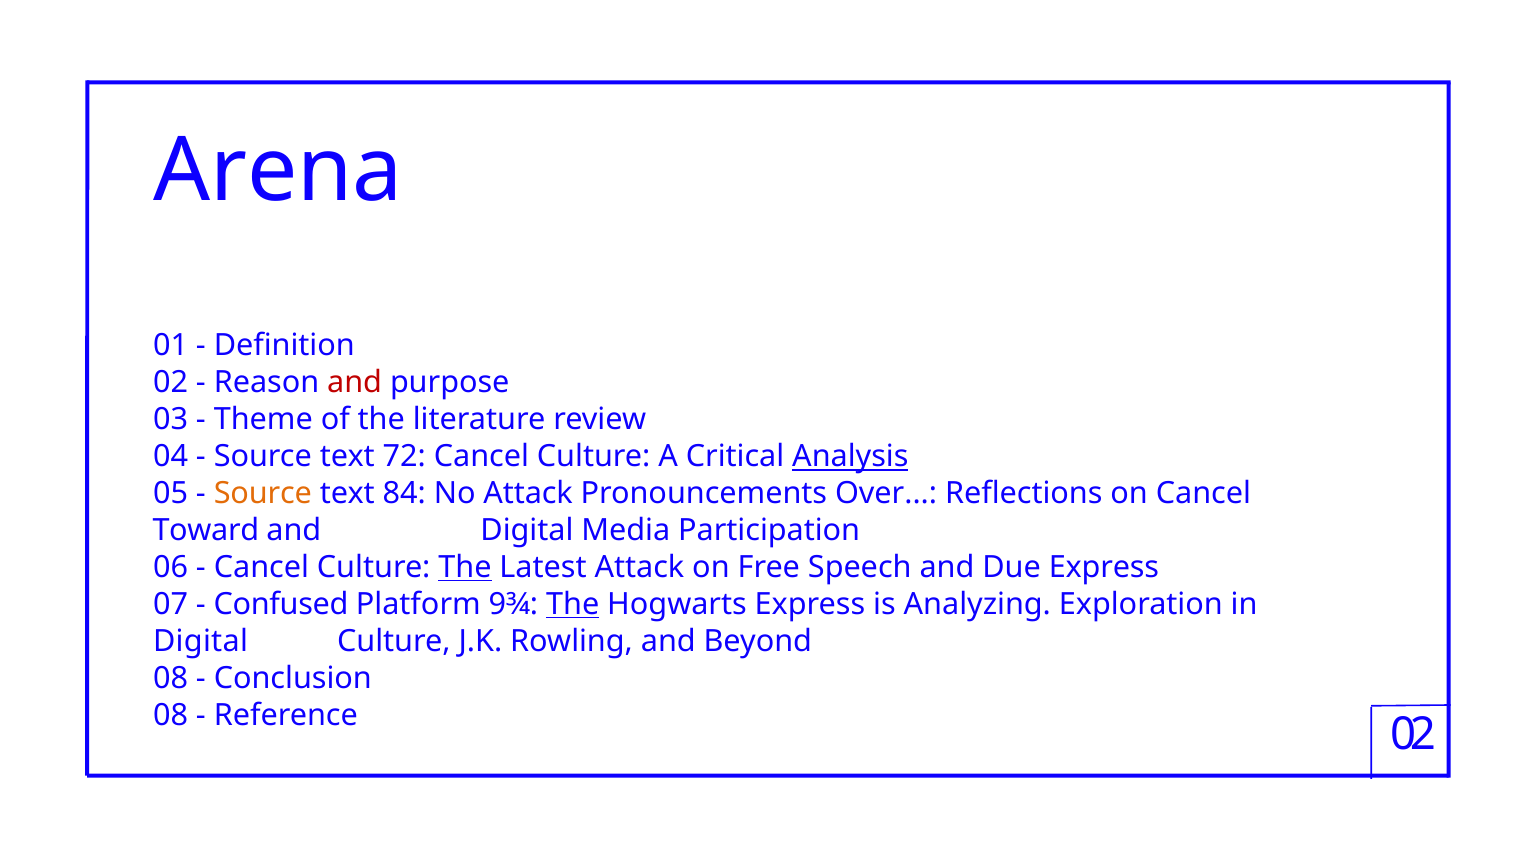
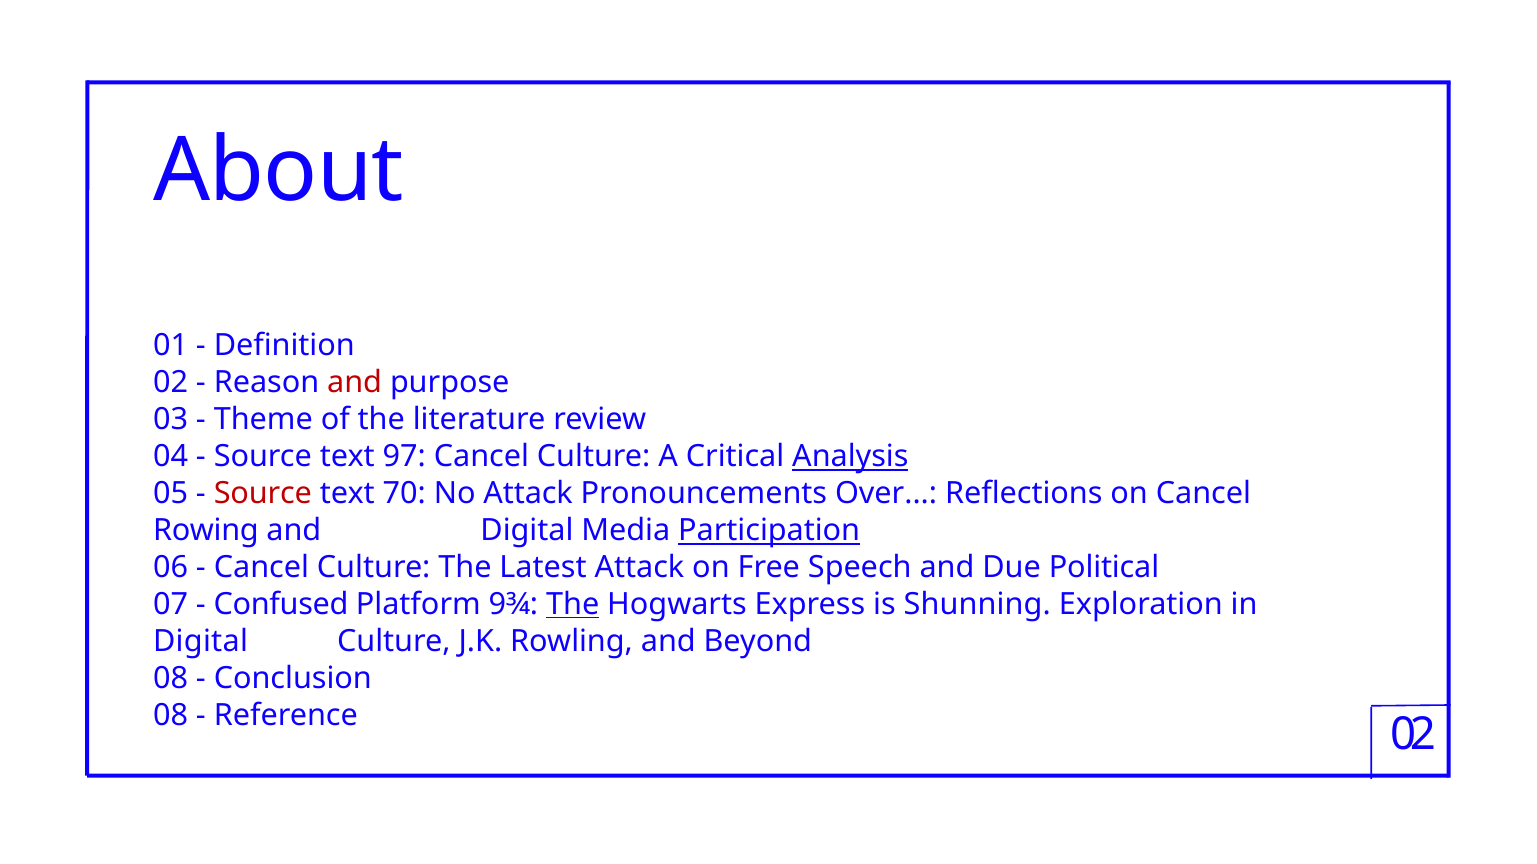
Arena: Arena -> About (279, 171)
72: 72 -> 97 (404, 457)
Source colour: orange -> red (263, 494)
84: 84 -> 70 (404, 494)
Toward: Toward -> Rowing (206, 531)
Participation underline: none -> present (769, 531)
The underline: present -> none (465, 568)
Due Express: Express -> Political (1104, 568)
Analyzing: Analyzing -> Shunning (977, 605)
